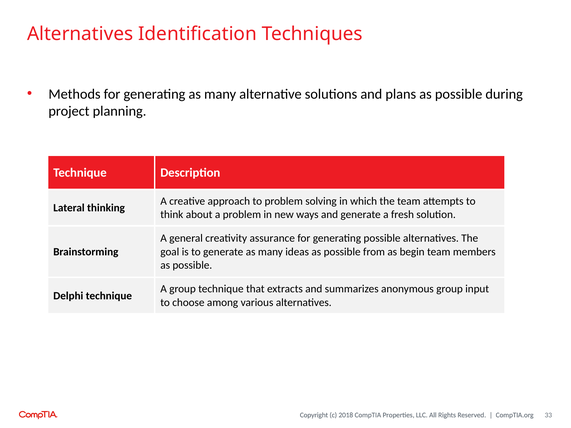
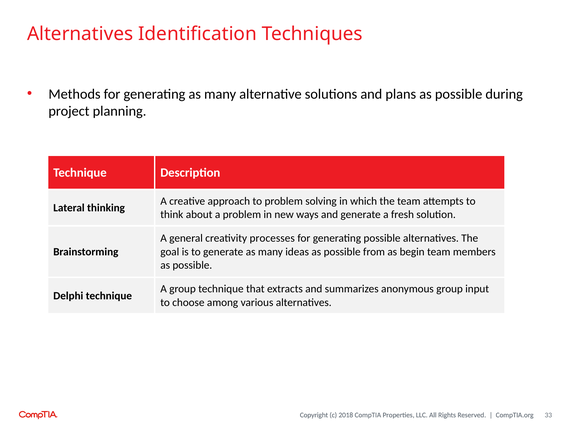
assurance: assurance -> processes (272, 238)
